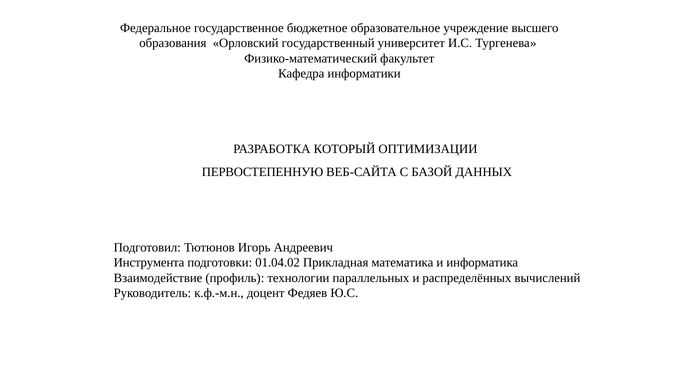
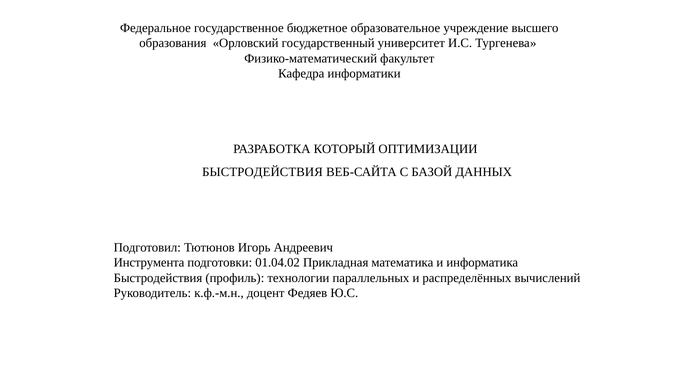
ПЕРВОСТЕПЕННУЮ: ПЕРВОСТЕПЕННУЮ -> БЫСТРОДЕЙСТВИЯ (262, 172)
Взаимодействие: Взаимодействие -> Быстродействия (158, 278)
